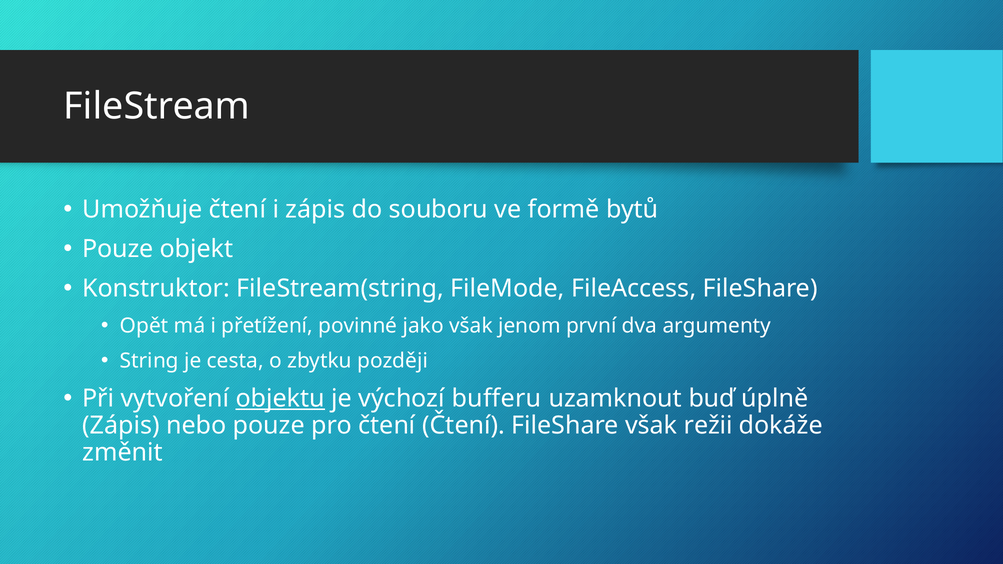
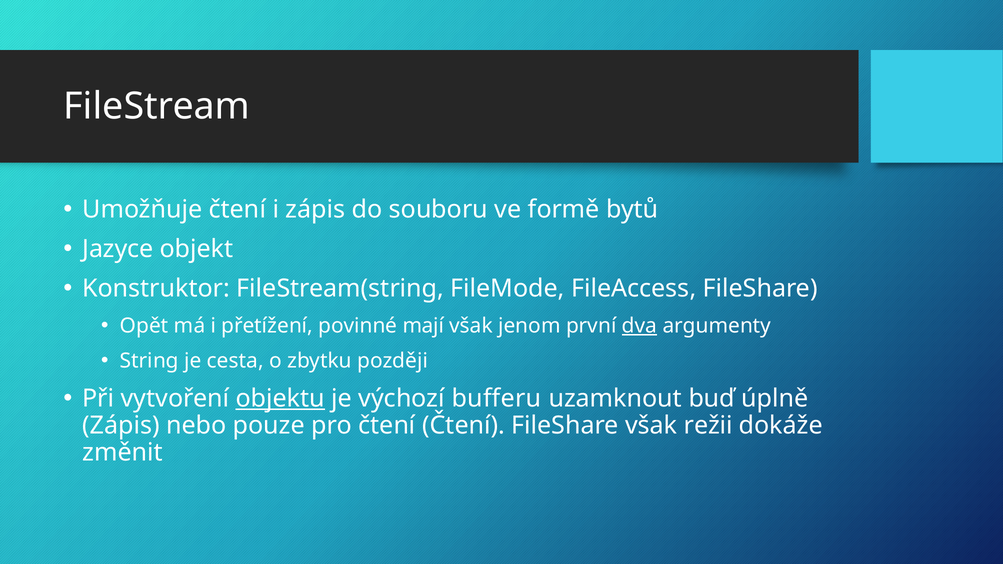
Pouze: Pouze -> Jazyce (118, 249)
jako: jako -> mají (423, 326)
dva underline: none -> present (640, 326)
